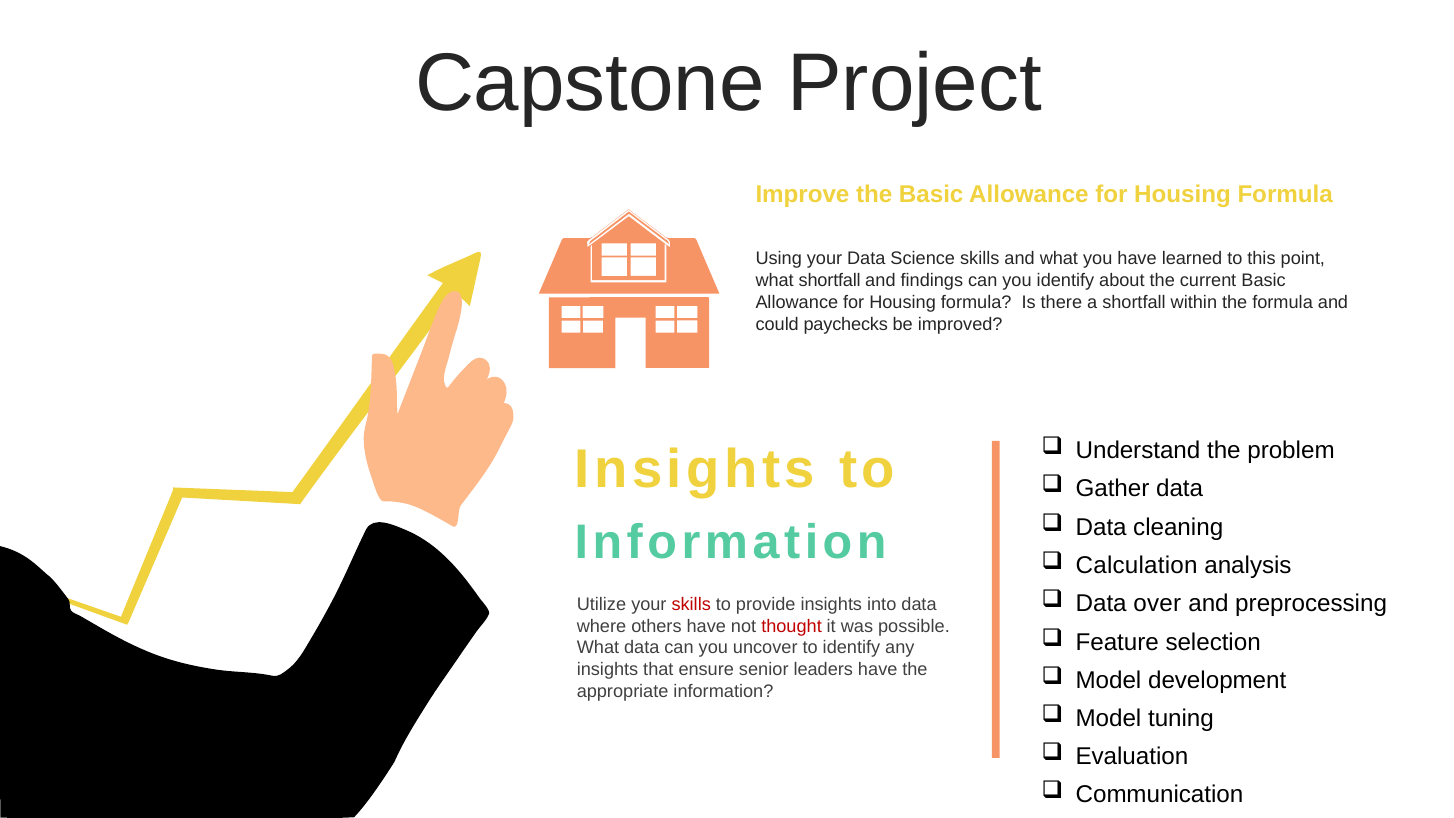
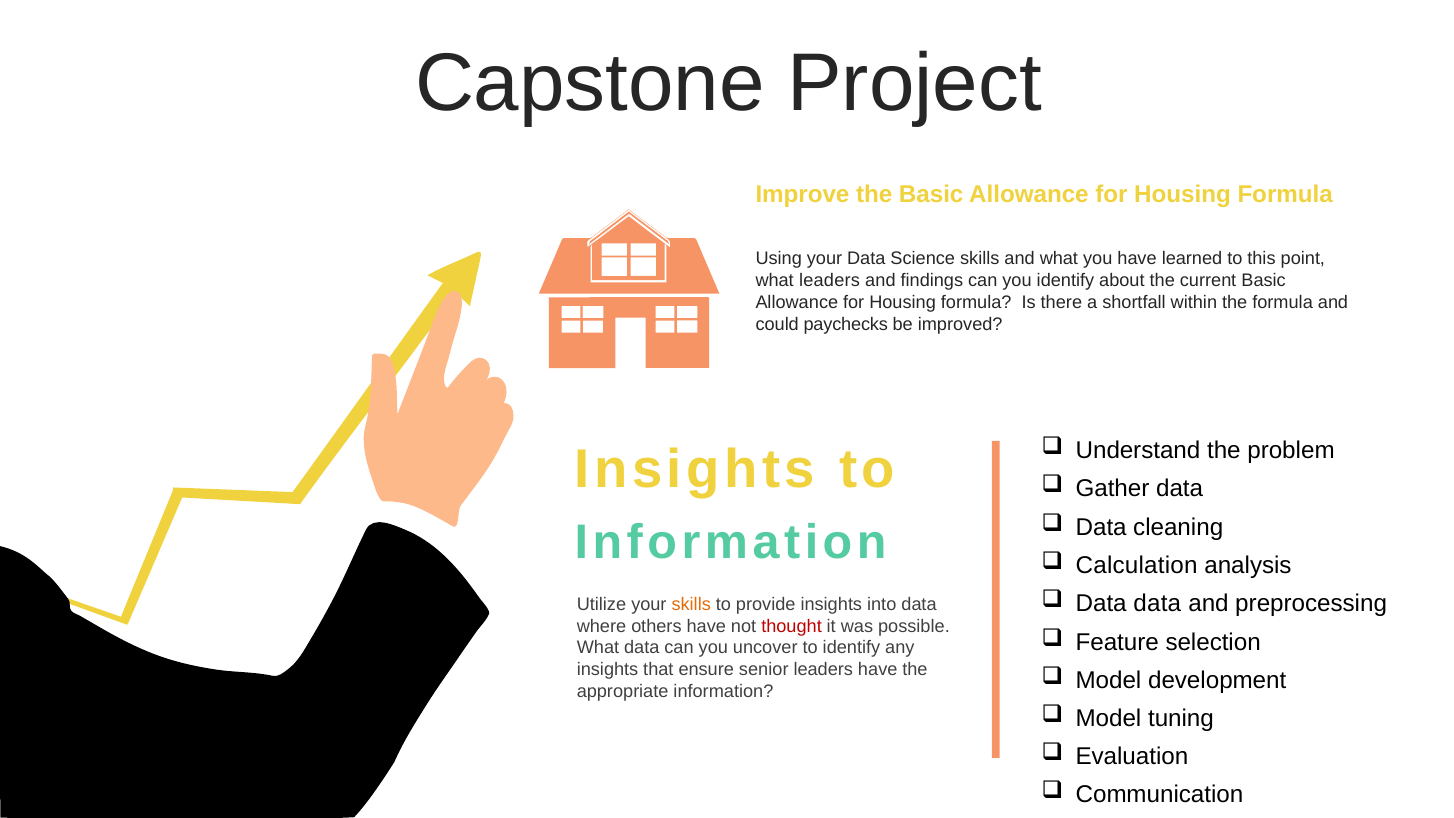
what shortfall: shortfall -> leaders (830, 280)
Data over: over -> data (1157, 604)
skills colour: red -> orange (691, 604)
